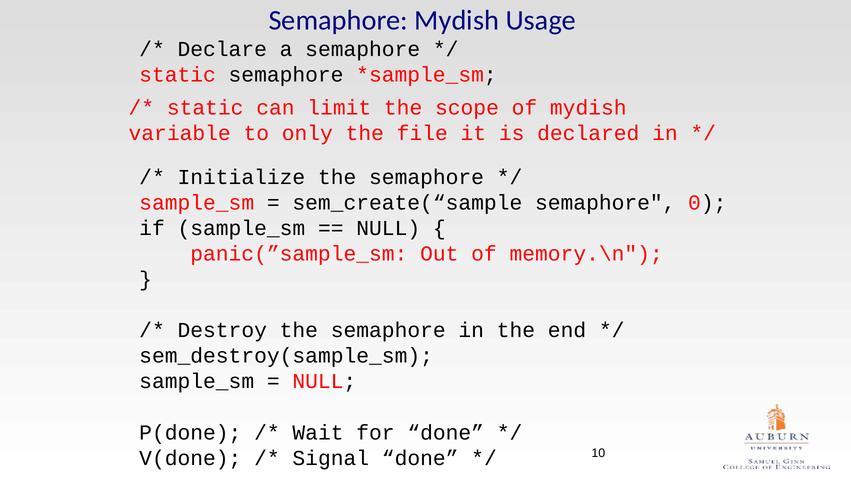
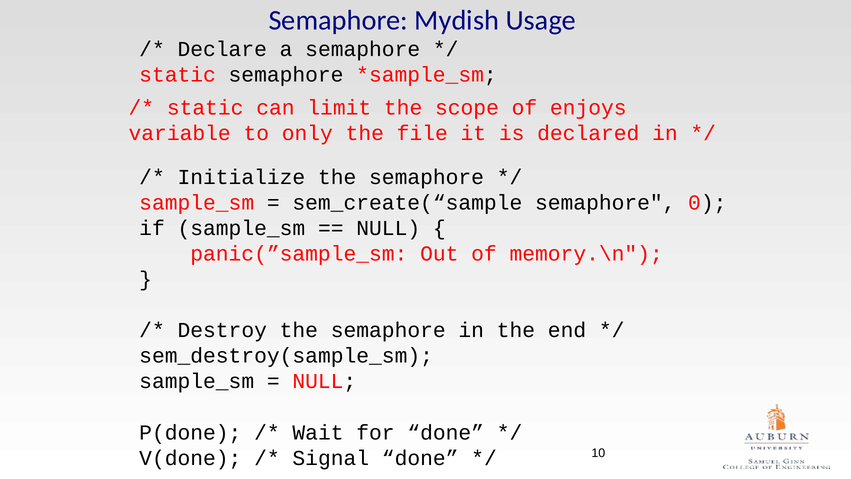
of mydish: mydish -> enjoys (588, 108)
